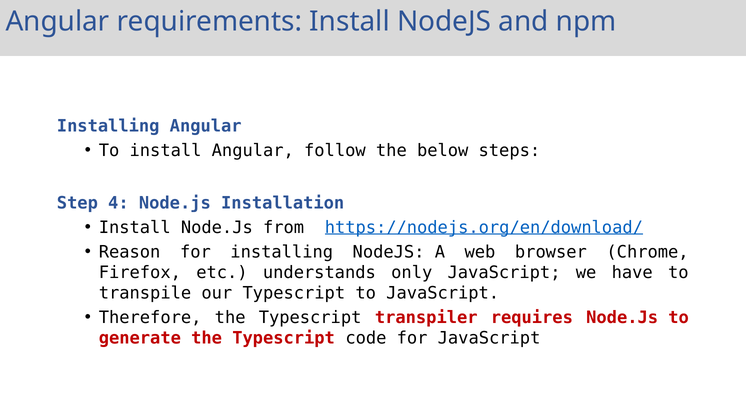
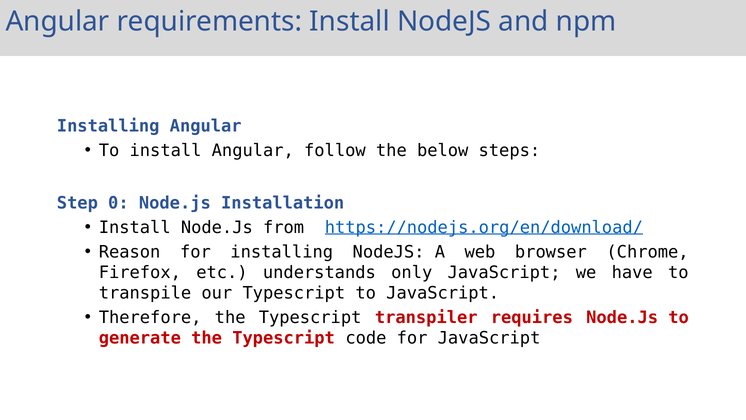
4: 4 -> 0 (118, 203)
